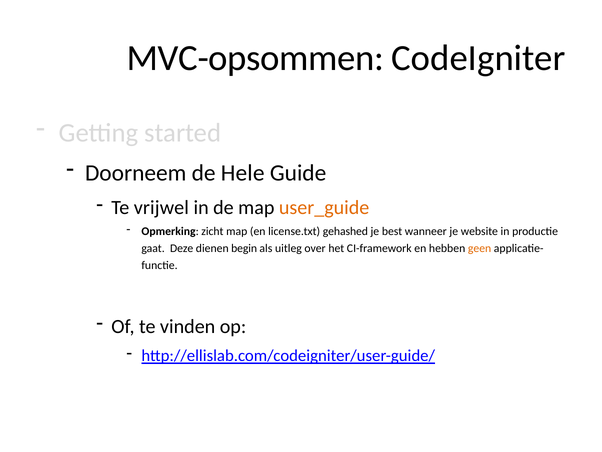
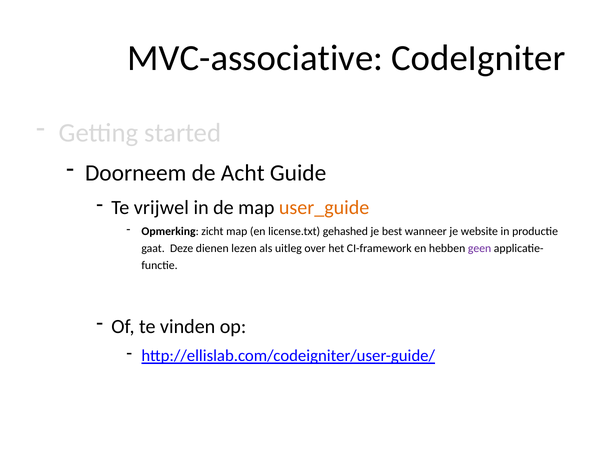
MVC-opsommen: MVC-opsommen -> MVC-associative (255, 58)
Hele: Hele -> Acht (243, 173)
begin: begin -> lezen (244, 248)
geen colour: orange -> purple (480, 248)
